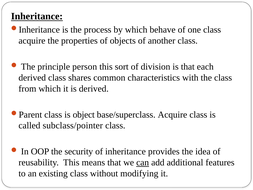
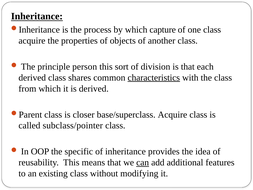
behave: behave -> capture (163, 30)
characteristics underline: none -> present (154, 78)
object: object -> closer (84, 114)
security: security -> specific (79, 151)
